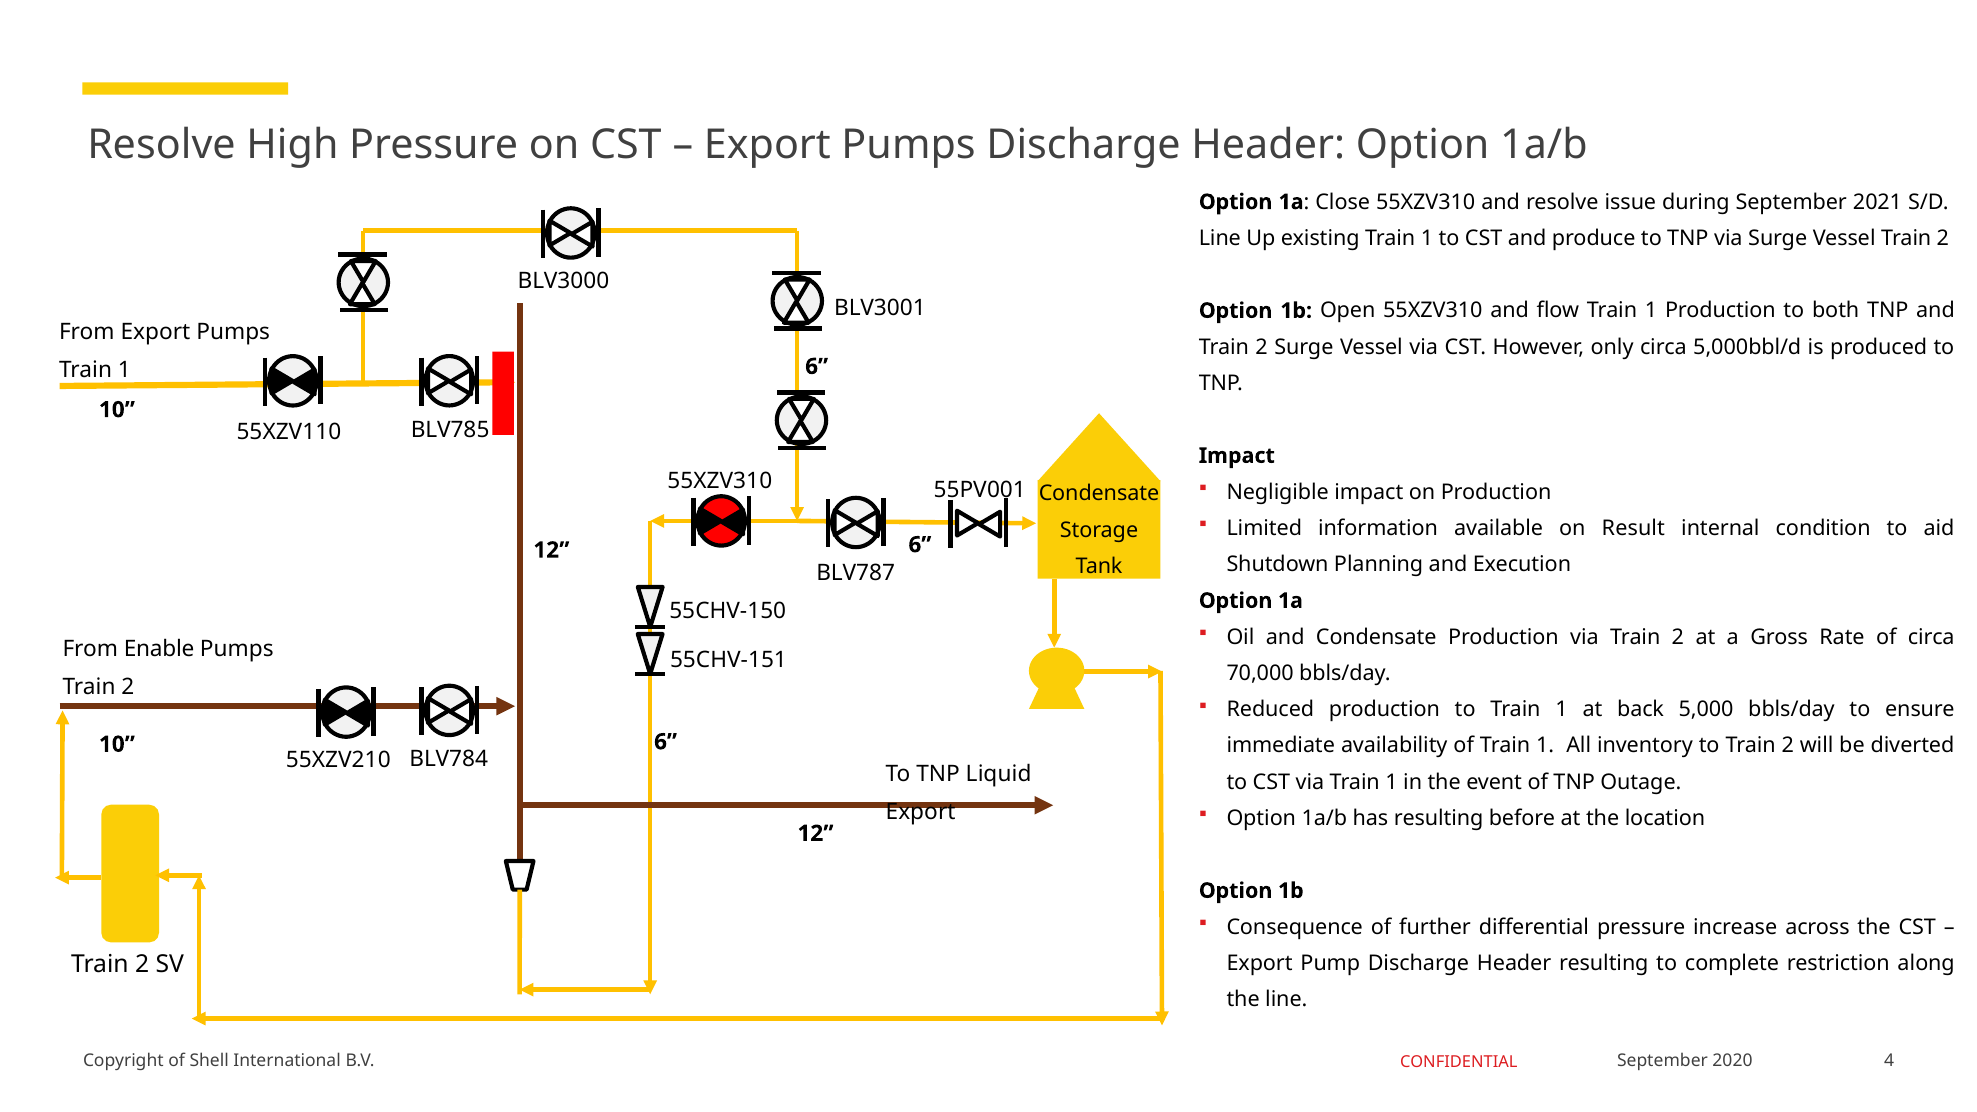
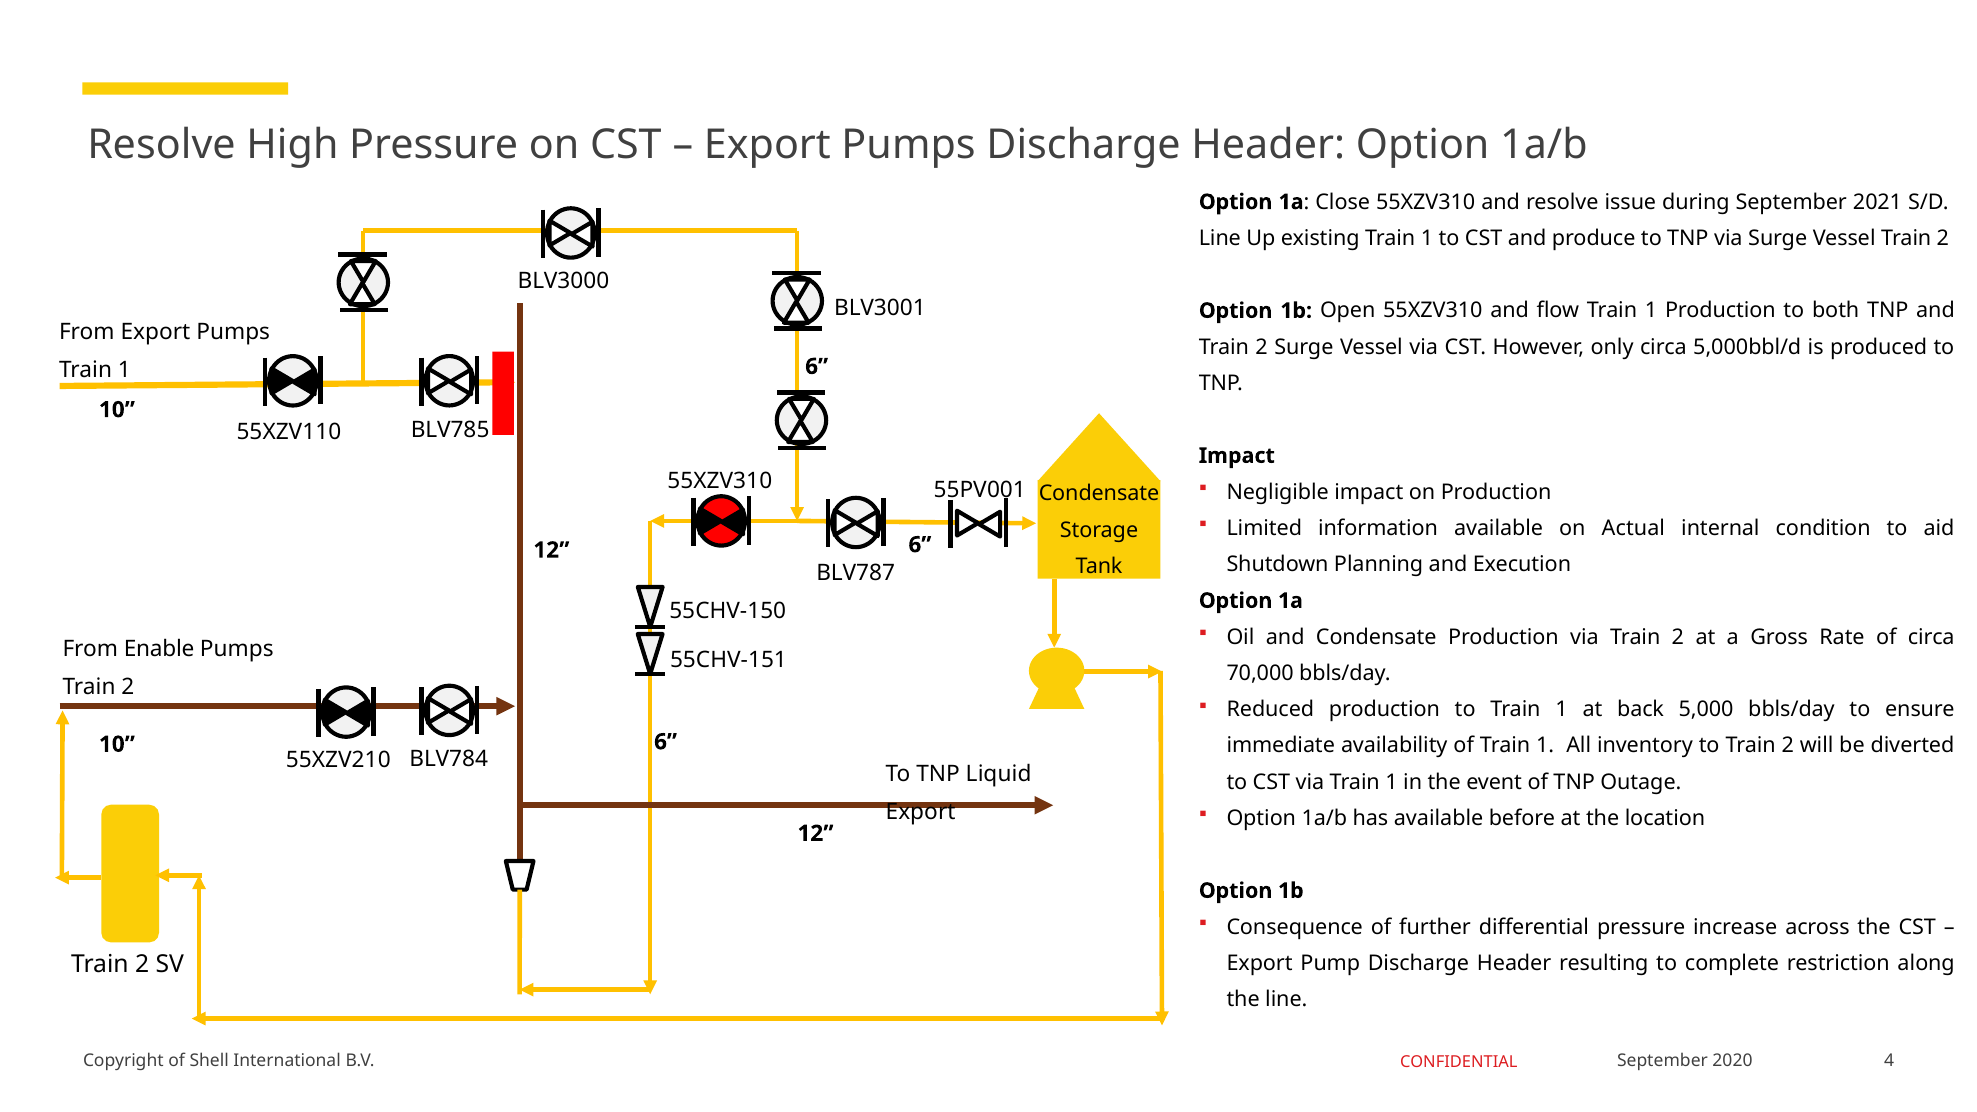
Result: Result -> Actual (1633, 528)
has resulting: resulting -> available (1439, 818)
